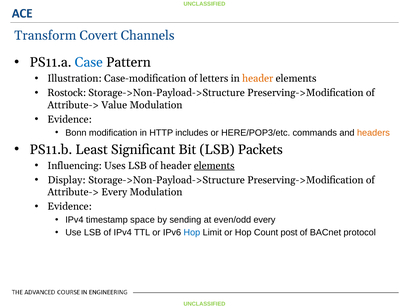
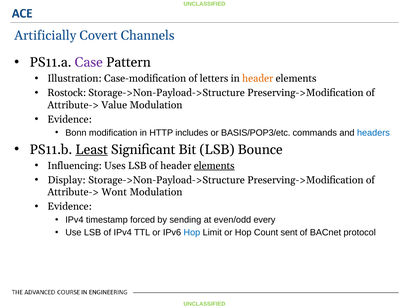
Transform: Transform -> Artificially (45, 35)
Case colour: blue -> purple (89, 62)
HERE/POP3/etc: HERE/POP3/etc -> BASIS/POP3/etc (256, 133)
headers colour: orange -> blue (373, 133)
Least underline: none -> present (92, 149)
Packets: Packets -> Bounce (260, 149)
Attribute-> Every: Every -> Wont (114, 192)
space: space -> forced (143, 220)
post: post -> sent (289, 232)
